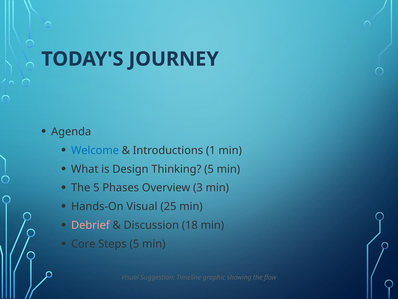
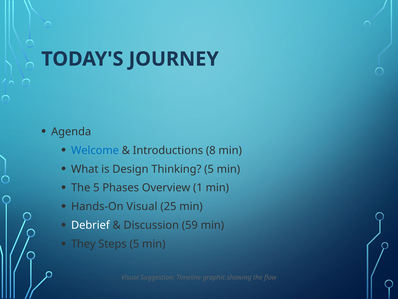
1: 1 -> 8 (211, 150)
3: 3 -> 1 (198, 188)
Debrief colour: pink -> white (90, 225)
18: 18 -> 59 (190, 225)
Core: Core -> They (83, 244)
